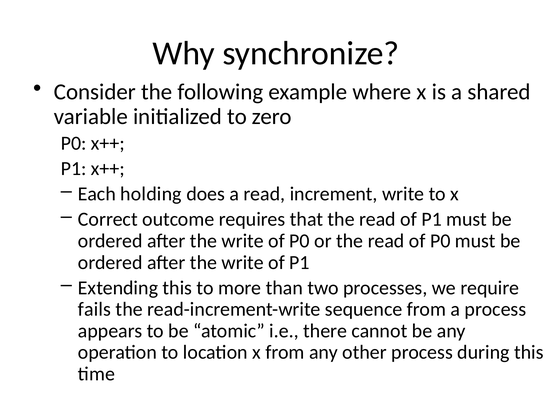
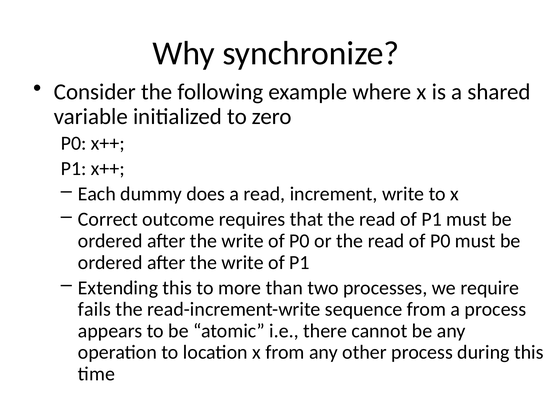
holding: holding -> dummy (151, 194)
